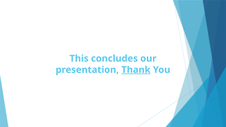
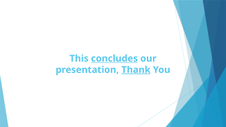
concludes underline: none -> present (114, 59)
